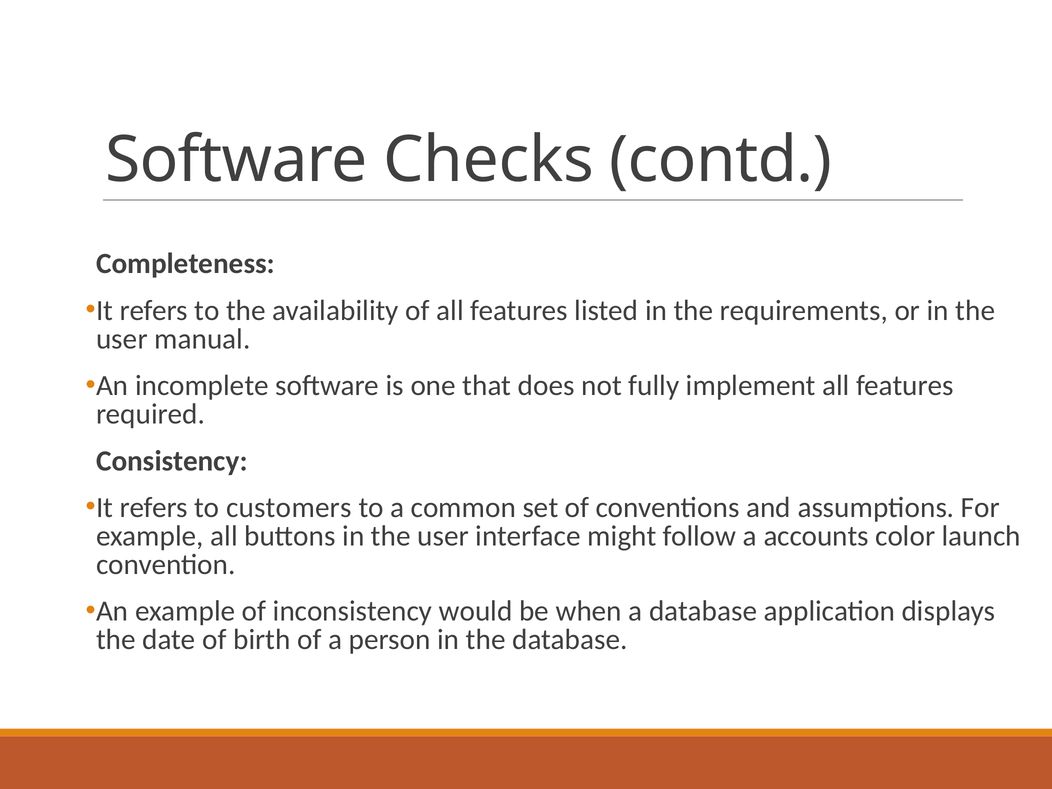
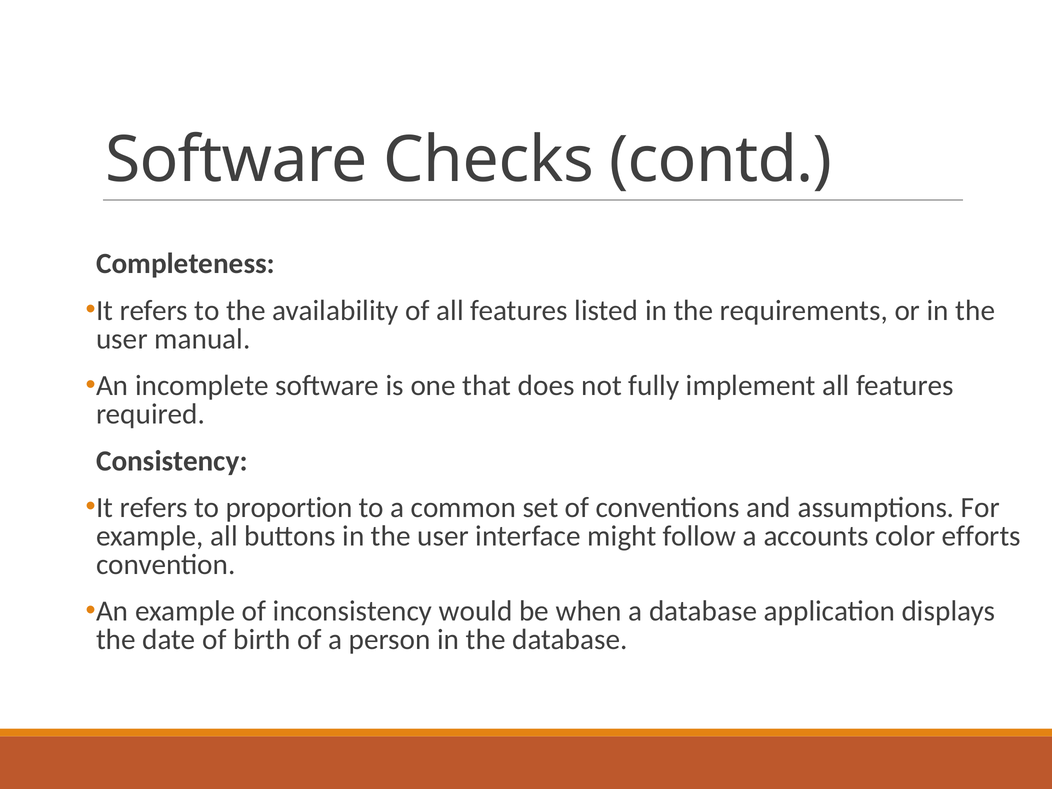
customers: customers -> proportion (289, 508)
launch: launch -> efforts (981, 536)
